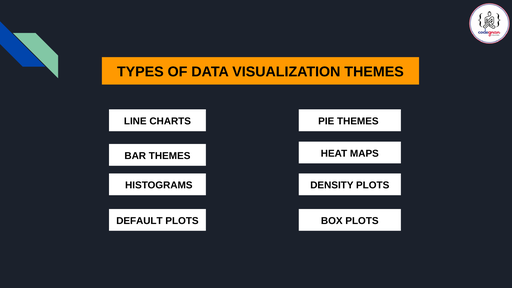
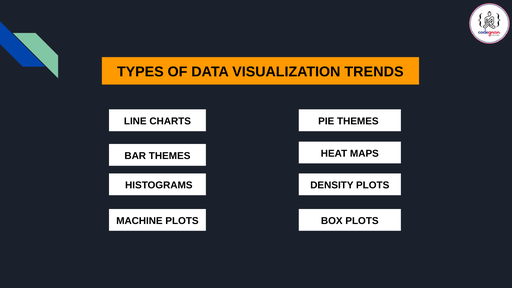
VISUALIZATION THEMES: THEMES -> TRENDS (374, 72)
DEFAULT: DEFAULT -> MACHINE (139, 221)
